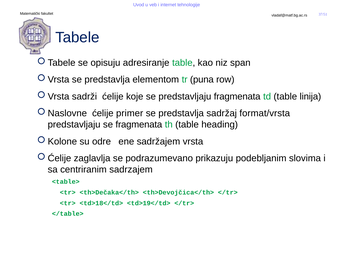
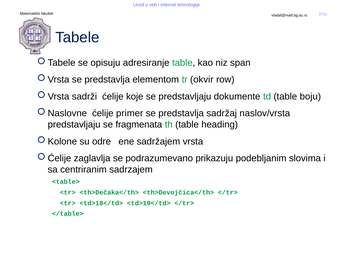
puna: puna -> okvir (202, 80)
predstavljaju fragmenata: fragmenata -> dokumente (237, 97)
linija: linija -> boju (310, 97)
format/vrsta: format/vrsta -> naslov/vrsta (265, 114)
